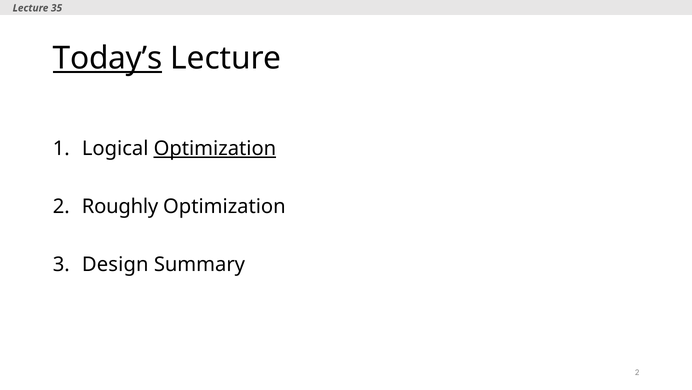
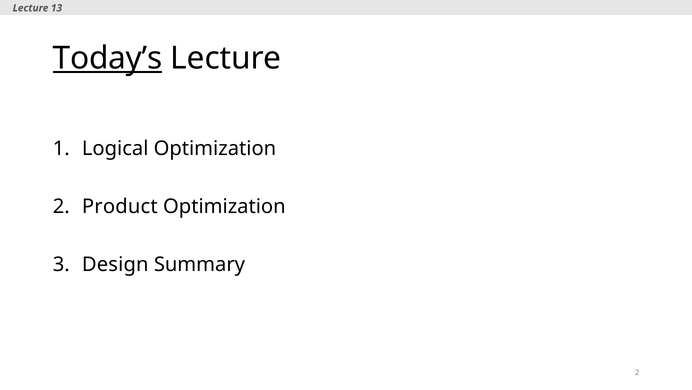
35: 35 -> 13 (57, 8)
Optimization underline: present -> none (215, 148)
Roughly: Roughly -> Product (120, 206)
